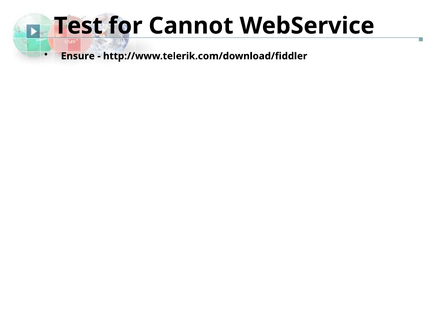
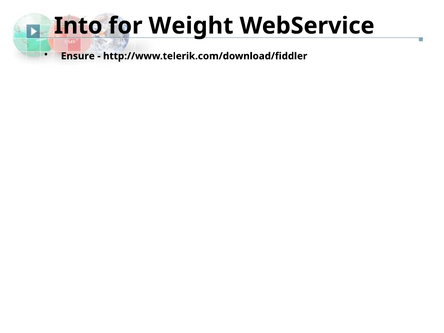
Test: Test -> Into (78, 26)
Cannot: Cannot -> Weight (191, 26)
